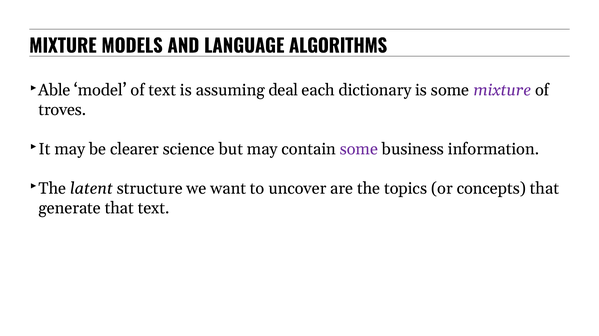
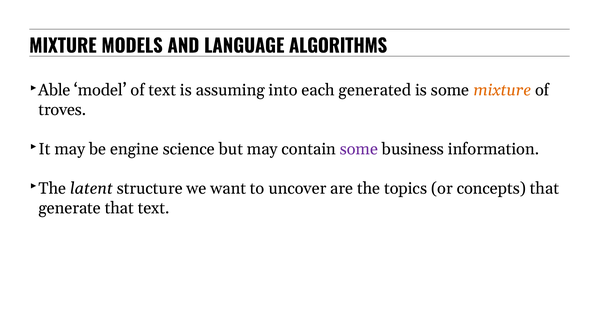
deal: deal -> into (283, 90)
dictionary: dictionary -> generated (375, 90)
mixture colour: purple -> orange (502, 90)
clearer: clearer -> engine (134, 149)
